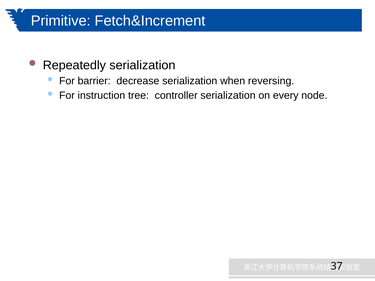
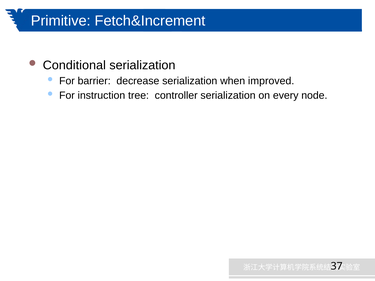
Repeatedly: Repeatedly -> Conditional (74, 65)
reversing: reversing -> improved (271, 81)
